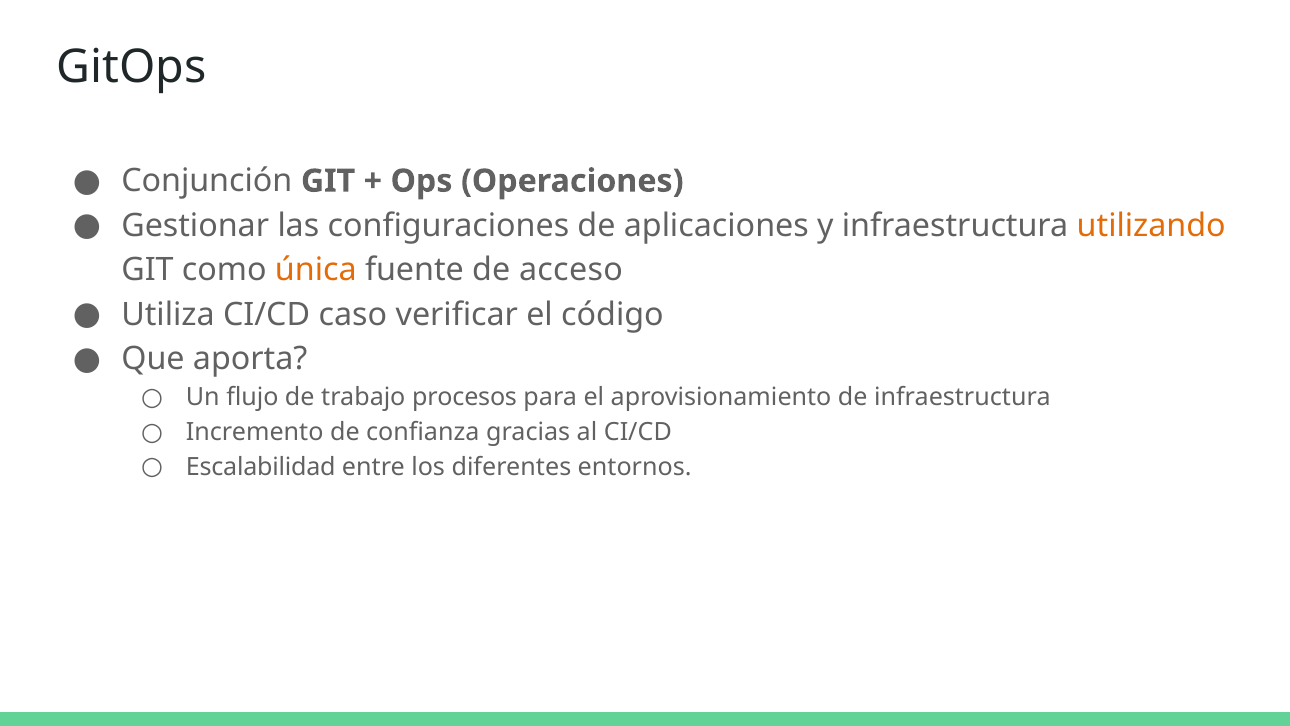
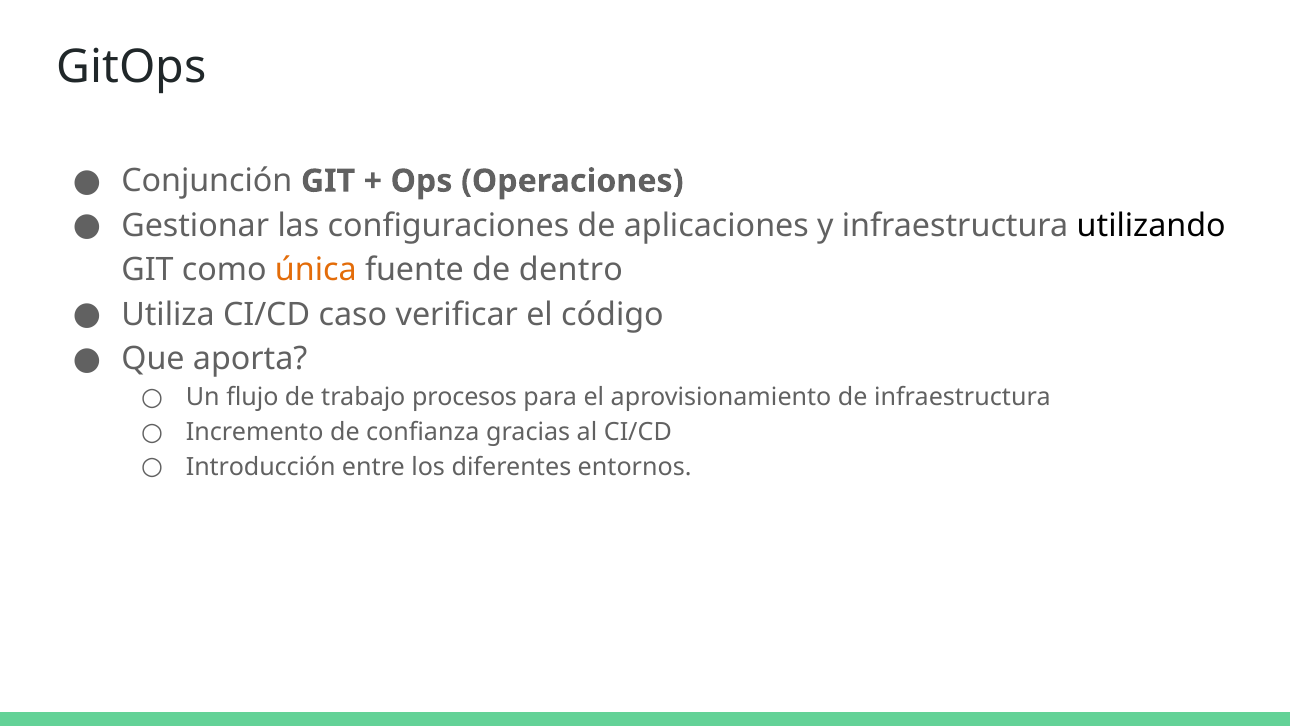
utilizando colour: orange -> black (1151, 225)
acceso: acceso -> dentro (571, 270)
Escalabilidad: Escalabilidad -> Introducción (261, 467)
